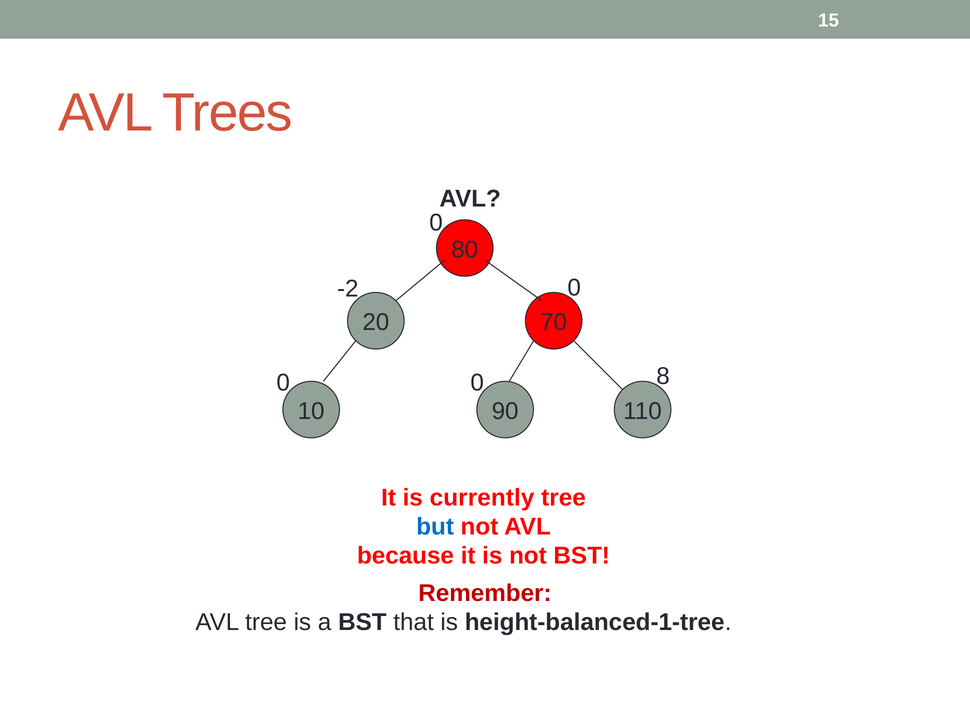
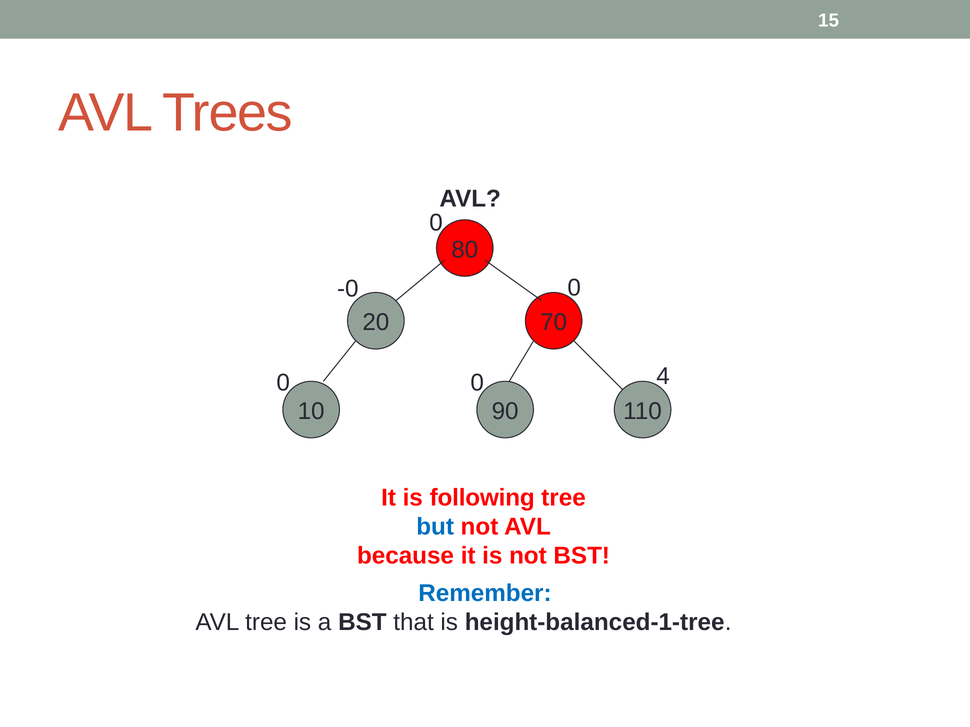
-2: -2 -> -0 (348, 289)
8: 8 -> 4 (663, 377)
currently: currently -> following (482, 498)
Remember colour: red -> blue (485, 594)
